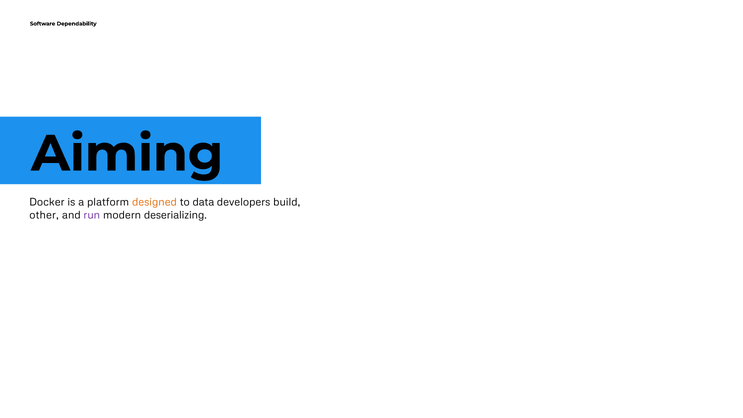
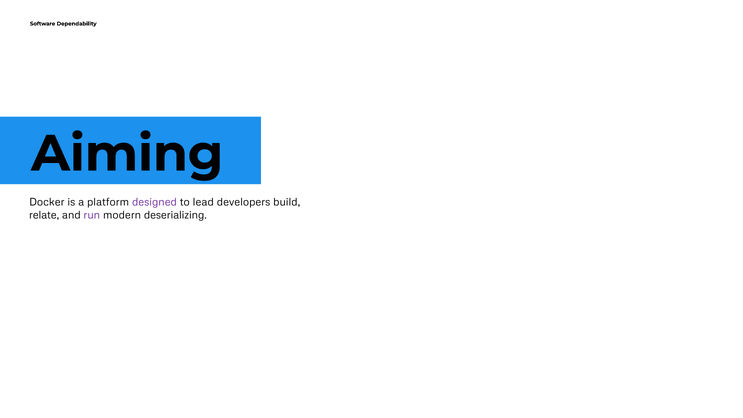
designed colour: orange -> purple (154, 202)
data: data -> lead (203, 202)
other: other -> relate (44, 215)
